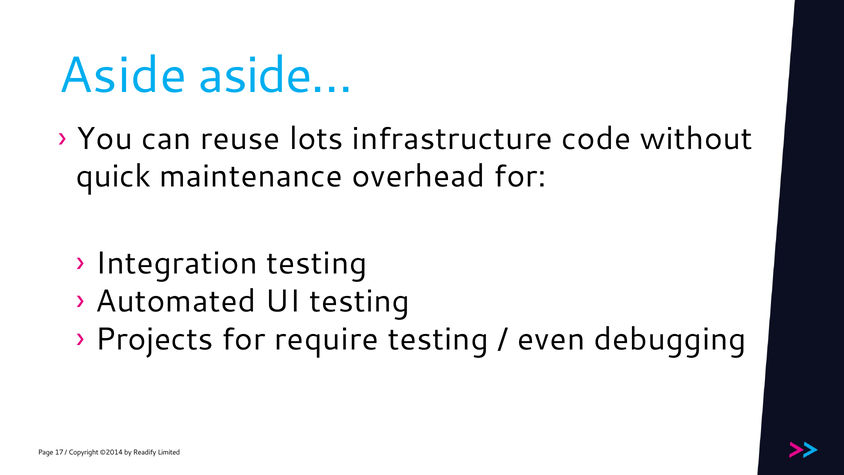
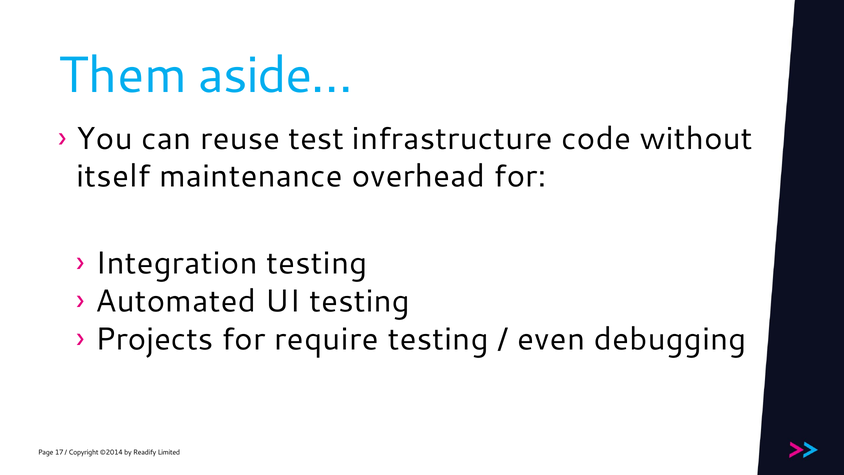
Aside: Aside -> Them (123, 75)
lots: lots -> test (316, 139)
quick: quick -> itself (113, 177)
